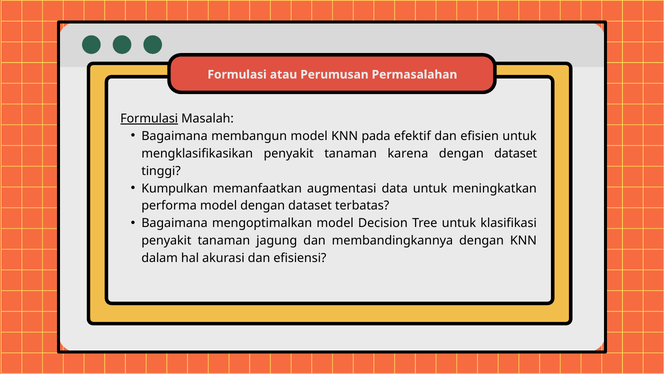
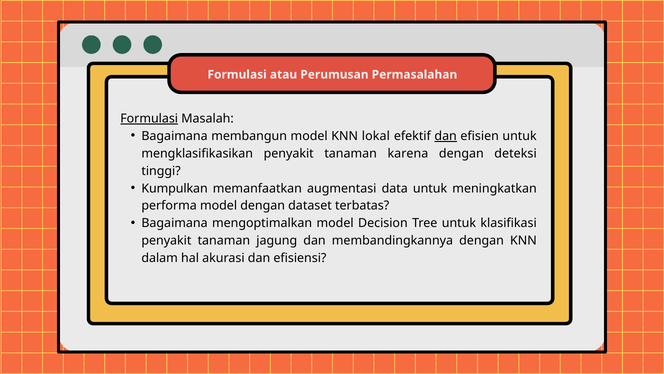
pada: pada -> lokal (376, 136)
dan underline: none -> present (446, 136)
dataset: dataset -> deteksi (516, 153)
